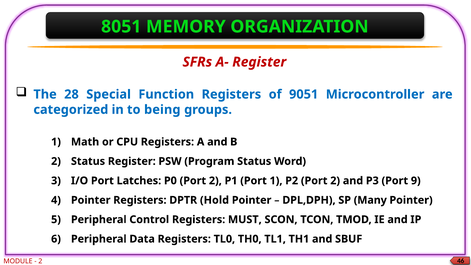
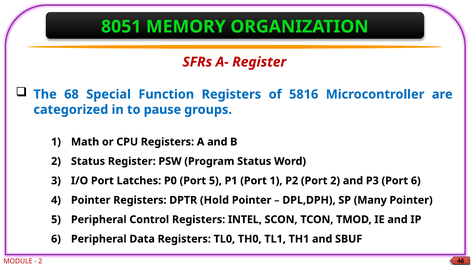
28: 28 -> 68 (71, 94)
9051: 9051 -> 5816 (304, 94)
being: being -> pause (162, 110)
P0 Port 2: 2 -> 5 (215, 181)
Port 9: 9 -> 6 (416, 181)
MUST: MUST -> INTEL (245, 219)
